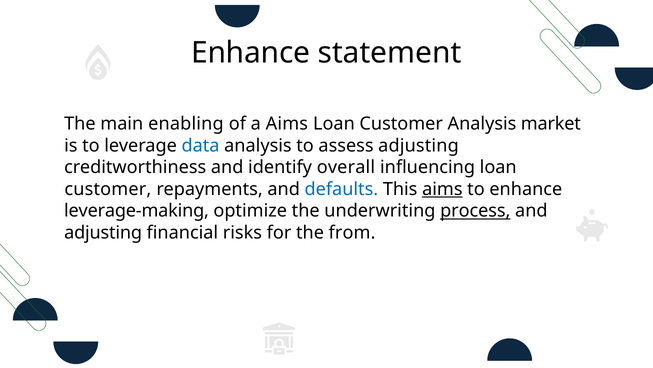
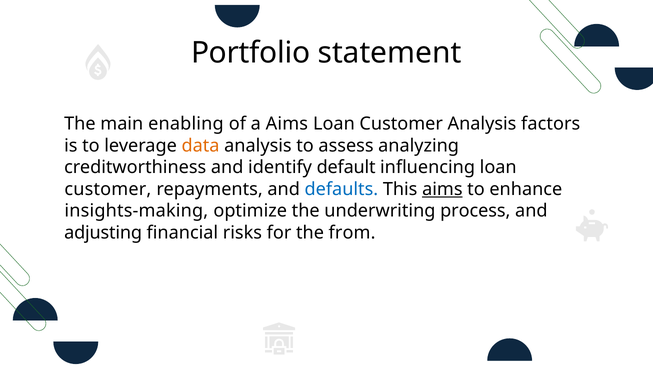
Enhance: Enhance -> Portfolio (251, 53)
market: market -> factors (551, 124)
data colour: blue -> orange (201, 145)
assess adjusting: adjusting -> analyzing (419, 145)
overall: overall -> default (346, 167)
leverage-making: leverage-making -> insights-making (136, 211)
process underline: present -> none (475, 211)
